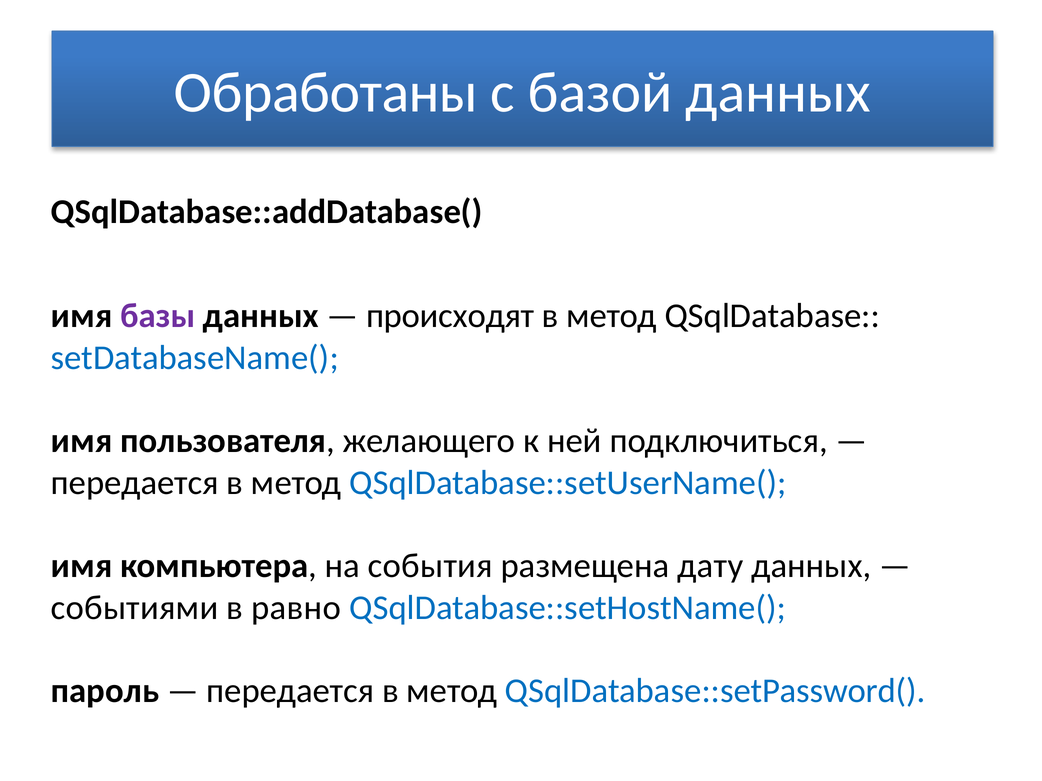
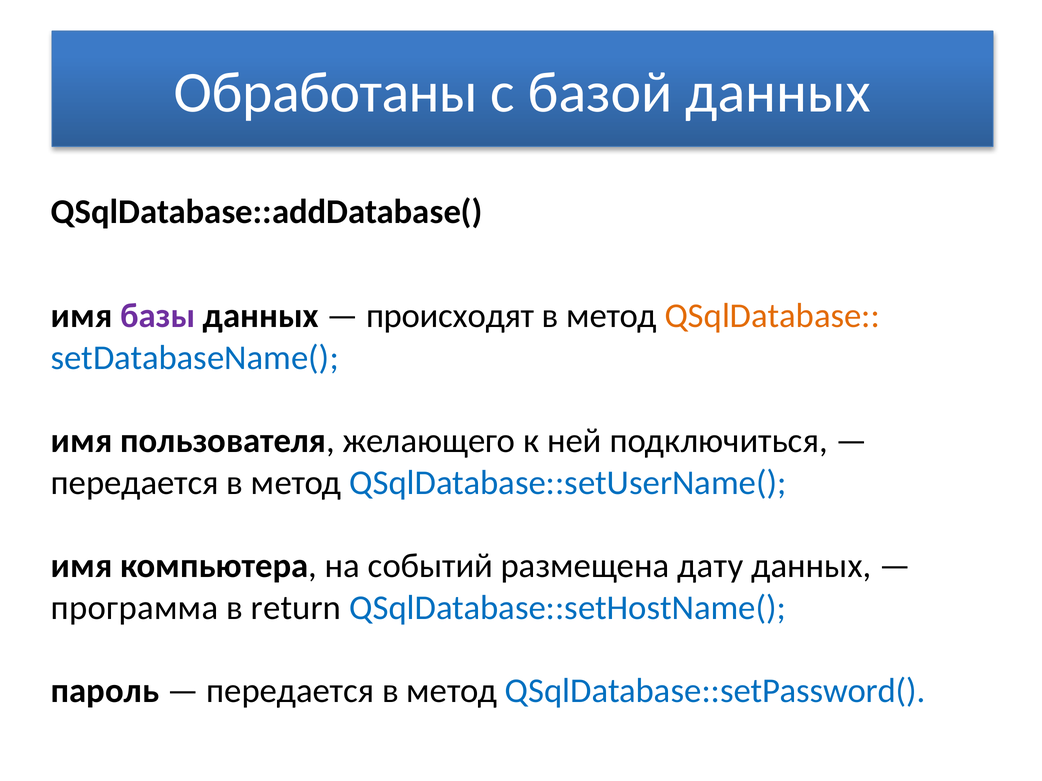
QSqlDatabase colour: black -> orange (772, 316)
события: события -> событий (430, 566)
событиями: событиями -> программа (135, 608)
равно: равно -> return (296, 608)
